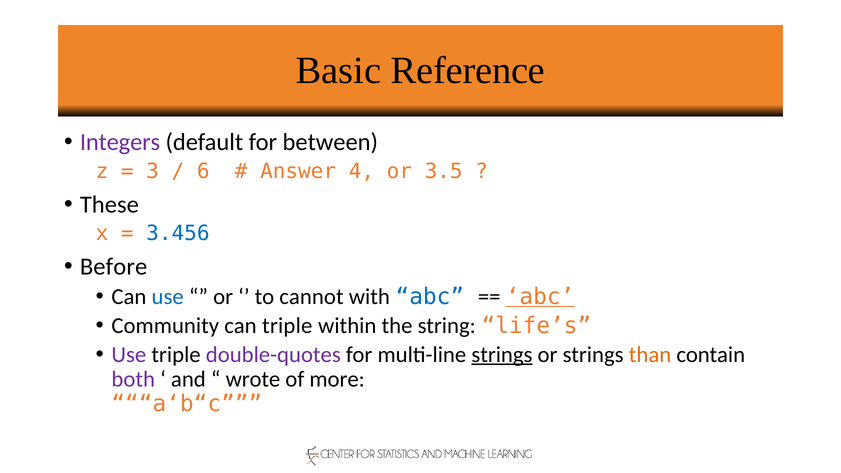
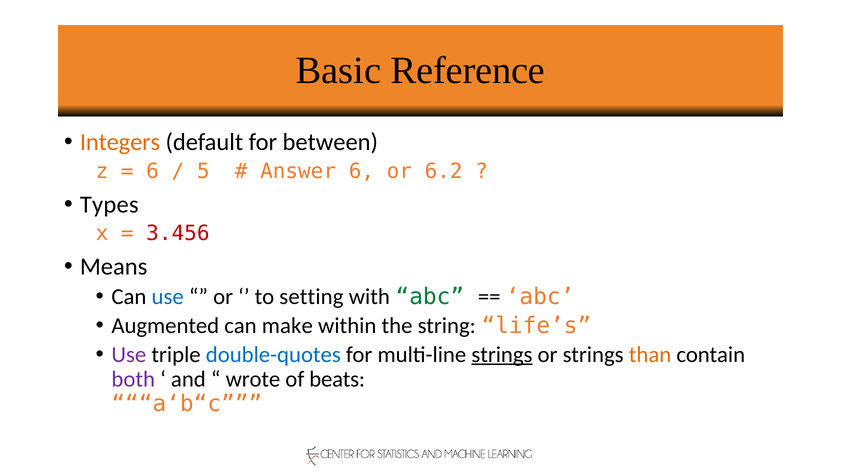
Integers colour: purple -> orange (120, 142)
3: 3 -> 6 (153, 171)
6: 6 -> 5 (203, 171)
Answer 4: 4 -> 6 (361, 171)
3.5: 3.5 -> 6.2 (444, 171)
These: These -> Types (109, 205)
3.456 colour: blue -> red (178, 234)
Before: Before -> Means (114, 267)
cannot: cannot -> setting (311, 297)
abc colour: blue -> green (430, 297)
abc underline: present -> none (540, 297)
Community: Community -> Augmented (165, 326)
can triple: triple -> make (287, 326)
double-quotes colour: purple -> blue (273, 355)
more: more -> beats (337, 379)
